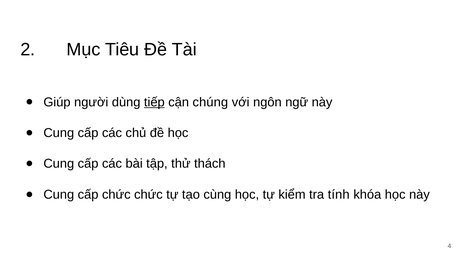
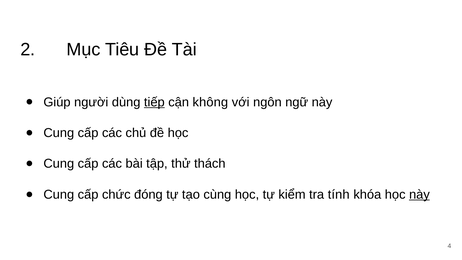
chúng: chúng -> không (210, 102)
chức chức: chức -> đóng (148, 194)
này underline: none -> present (419, 194)
